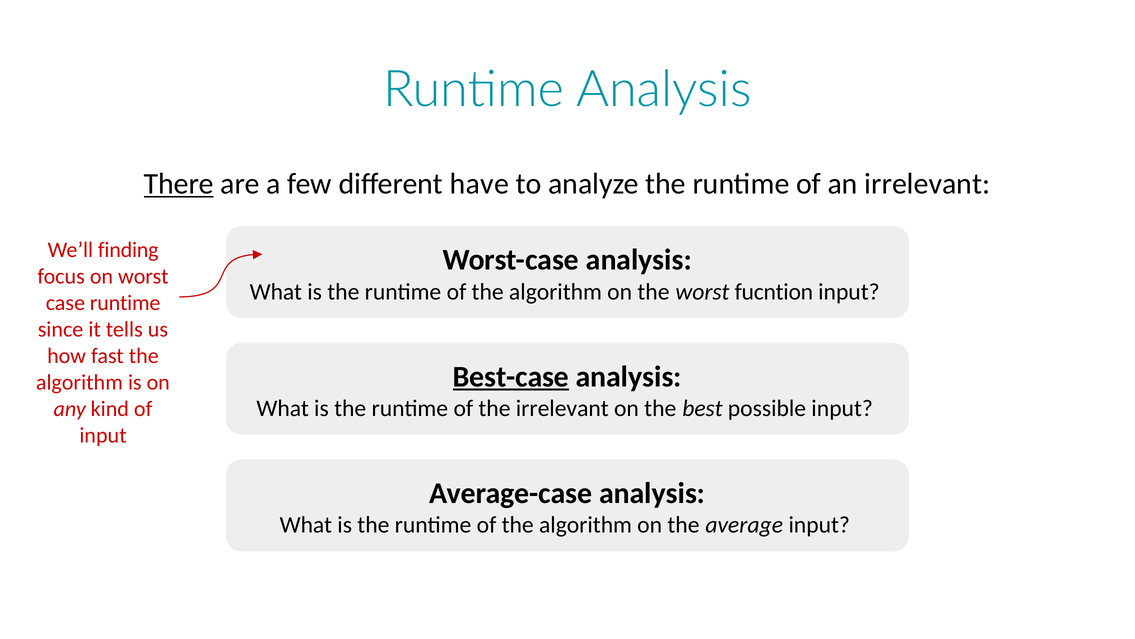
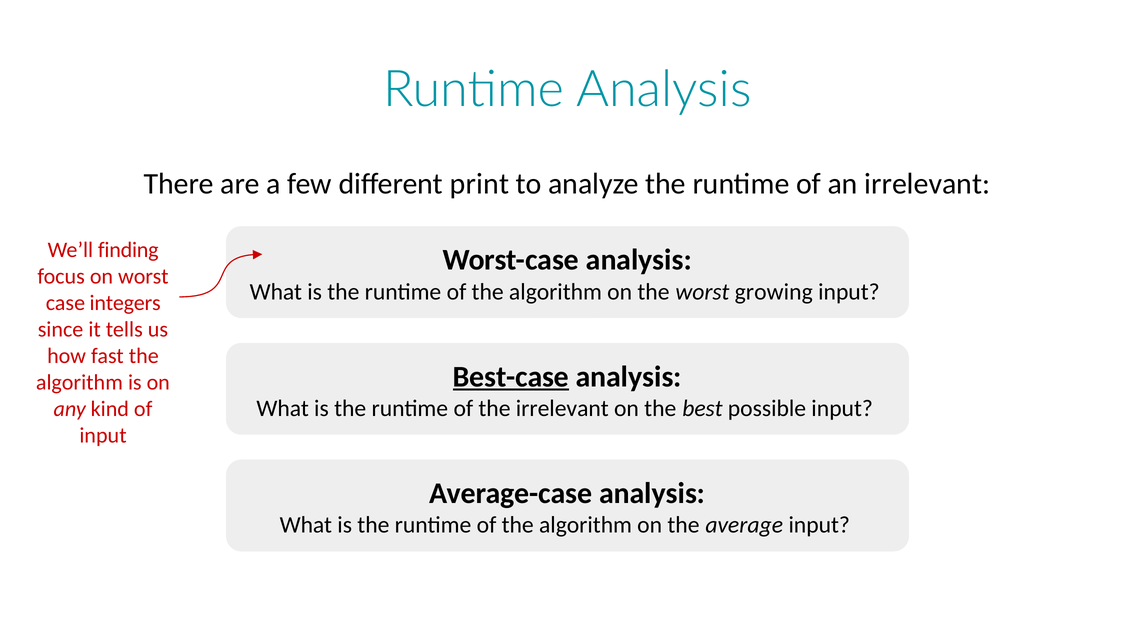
There underline: present -> none (179, 184)
have: have -> print (479, 184)
fucntion: fucntion -> growing (774, 291)
case runtime: runtime -> integers (125, 303)
